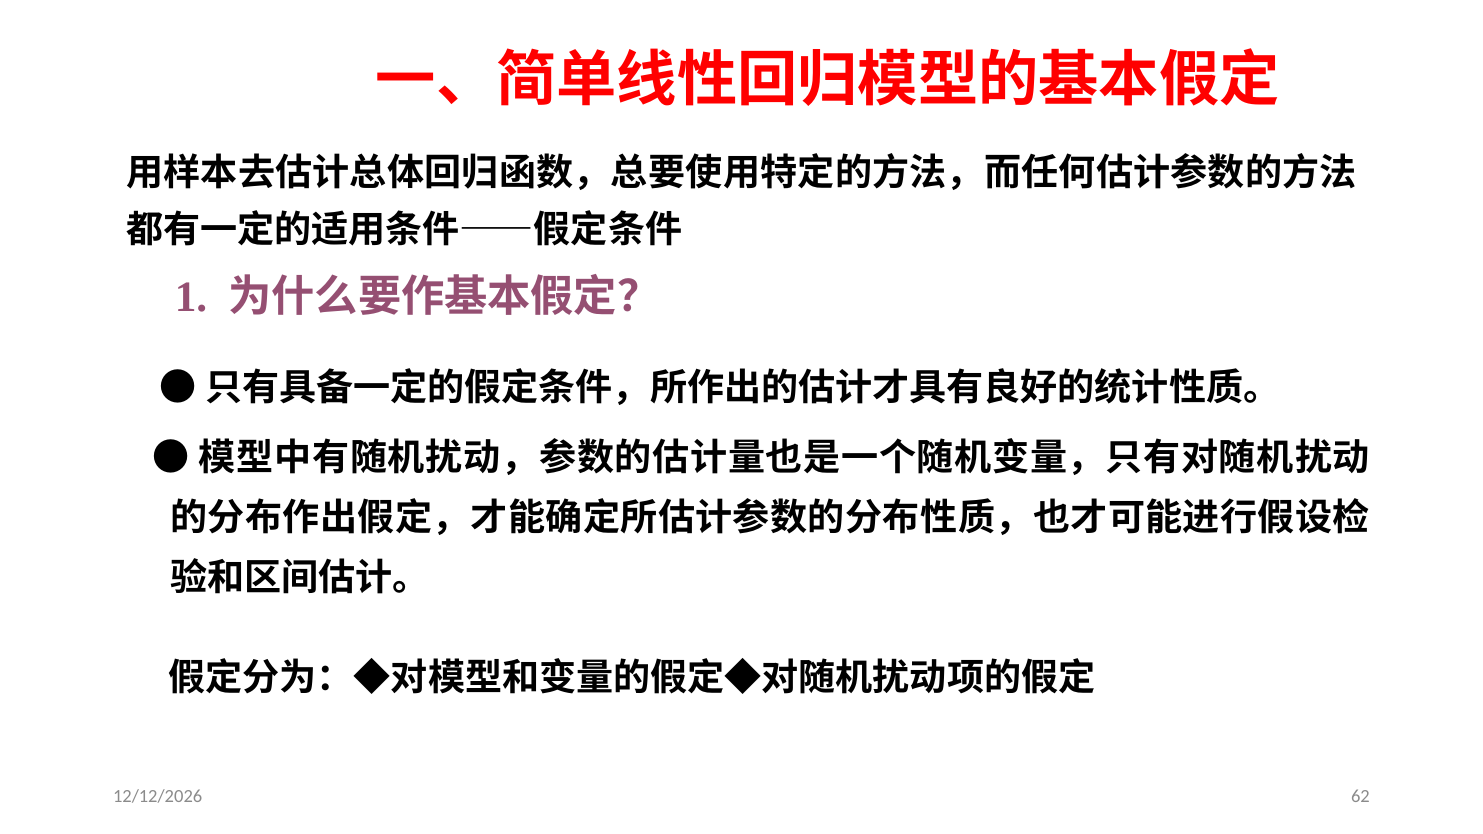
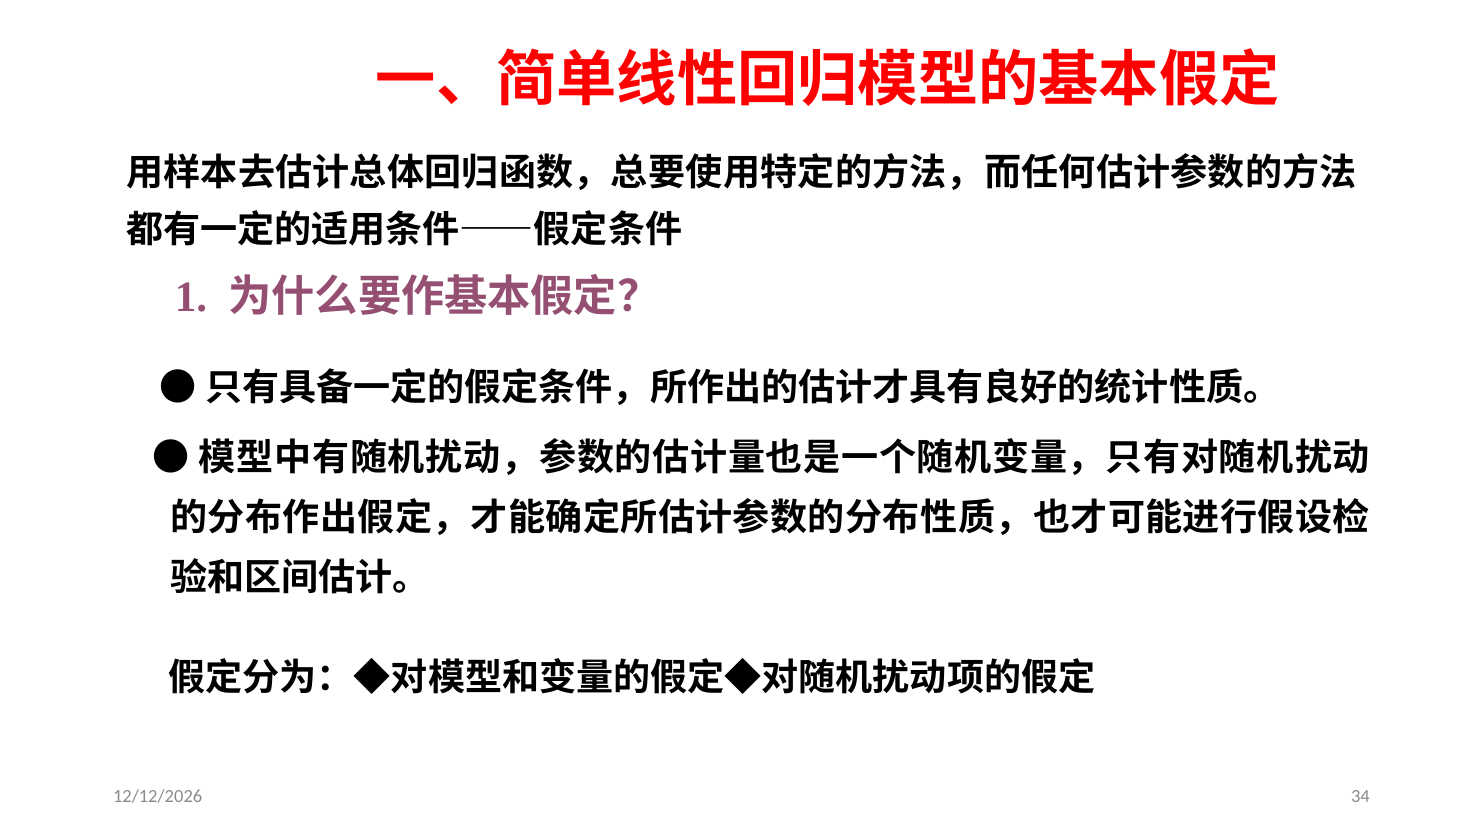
62: 62 -> 34 (1361, 796)
